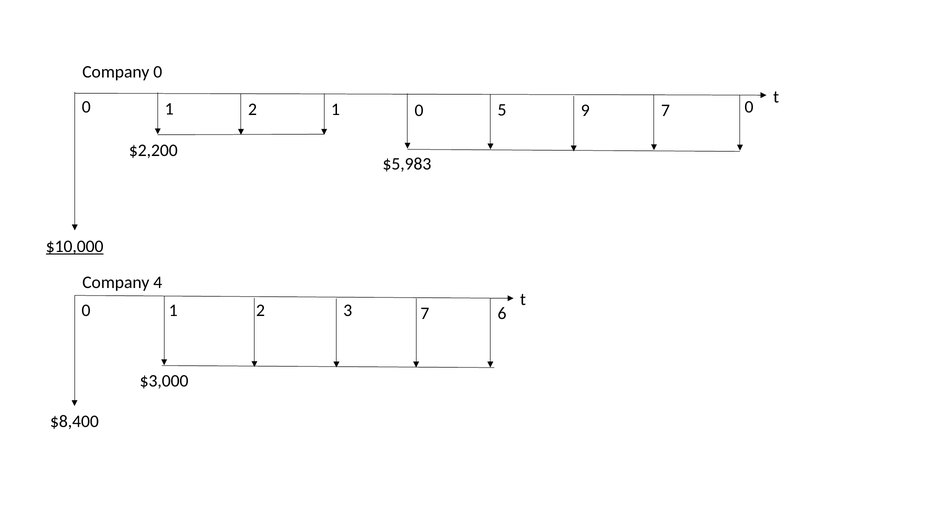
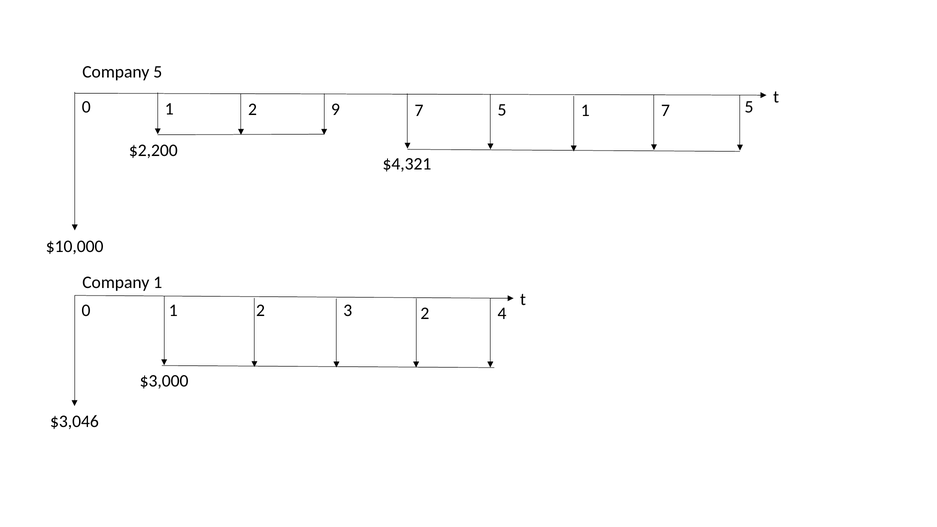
Company 0: 0 -> 5 (158, 72)
0 0: 0 -> 7 (419, 110)
2 1: 1 -> 9 (336, 109)
5 9: 9 -> 1 (585, 110)
7 0: 0 -> 5 (749, 107)
$5,983: $5,983 -> $4,321 (407, 164)
$10,000 underline: present -> none (75, 247)
Company 4: 4 -> 1 (158, 282)
3 7: 7 -> 2 (425, 314)
6: 6 -> 4 (502, 314)
$8,400: $8,400 -> $3,046 (74, 422)
